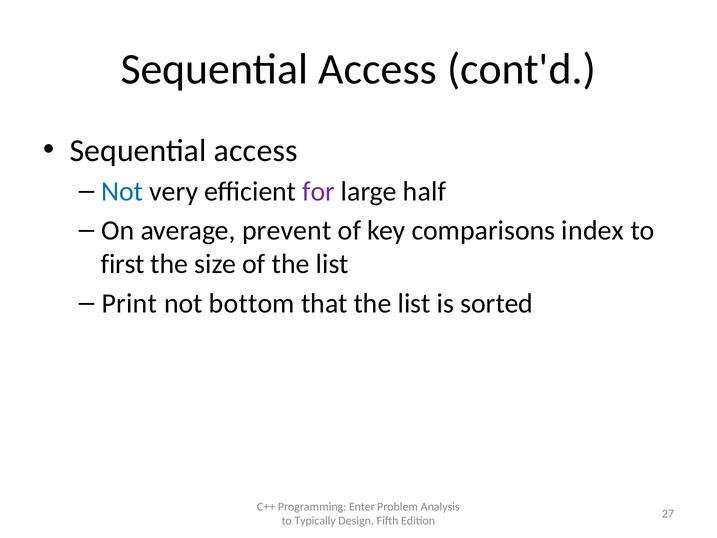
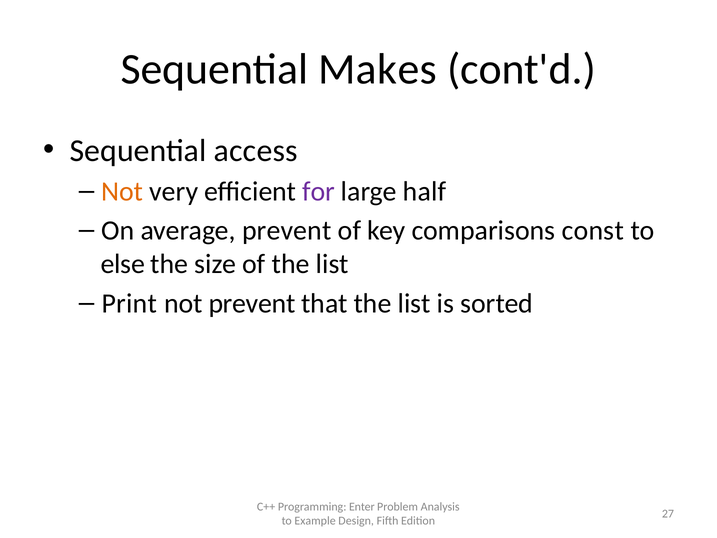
Access: Access -> Makes (377, 69)
Not colour: blue -> orange (122, 192)
index: index -> const (593, 231)
first: first -> else (123, 264)
not bottom: bottom -> prevent (252, 303)
Typically: Typically -> Example (315, 521)
